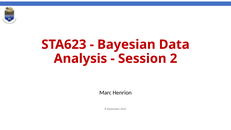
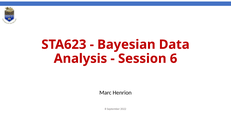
2: 2 -> 6 (174, 59)
